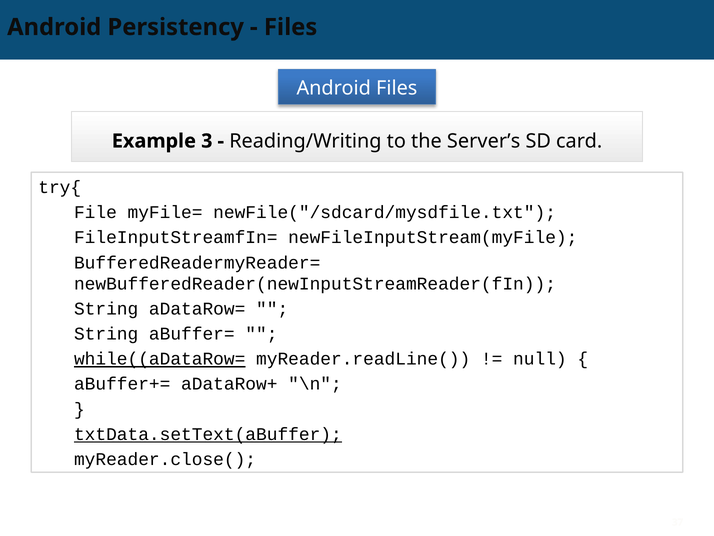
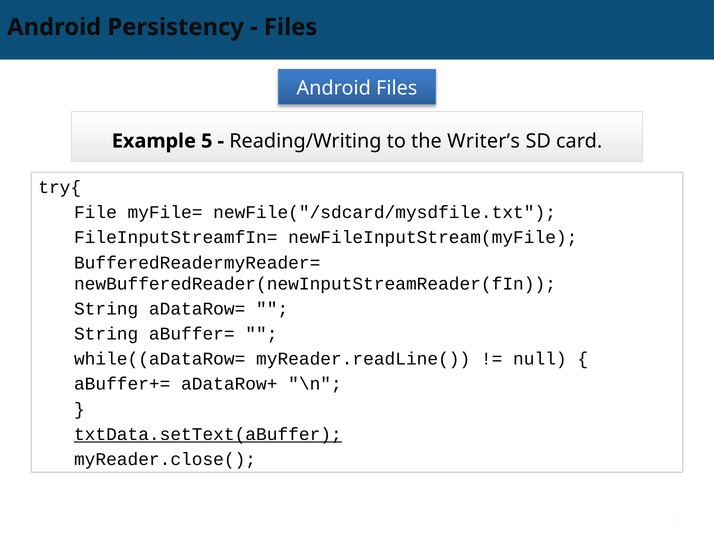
3: 3 -> 5 (207, 141)
Server’s: Server’s -> Writer’s (484, 141)
while((aDataRow= underline: present -> none (160, 359)
